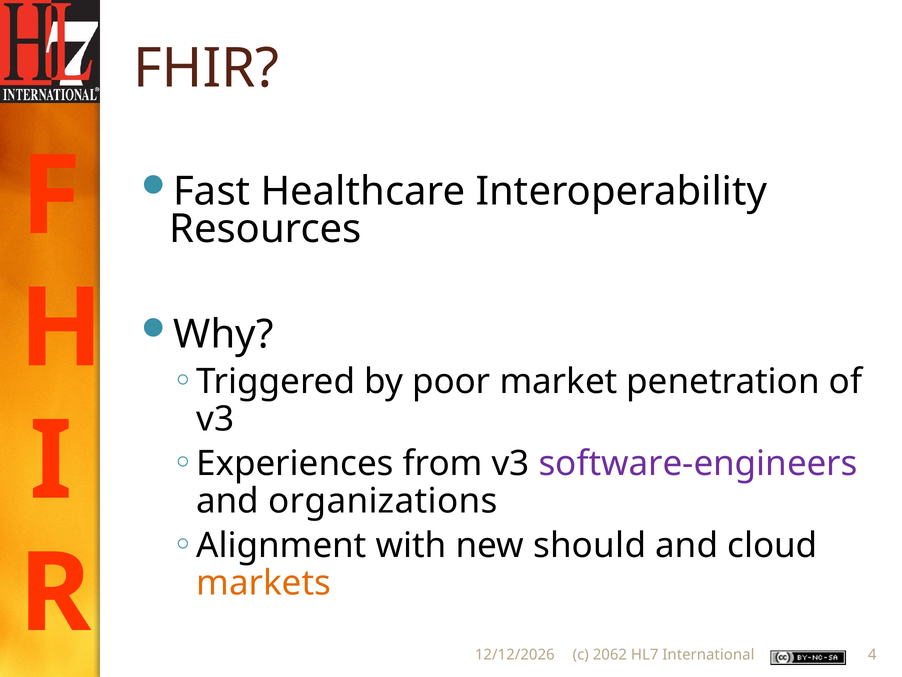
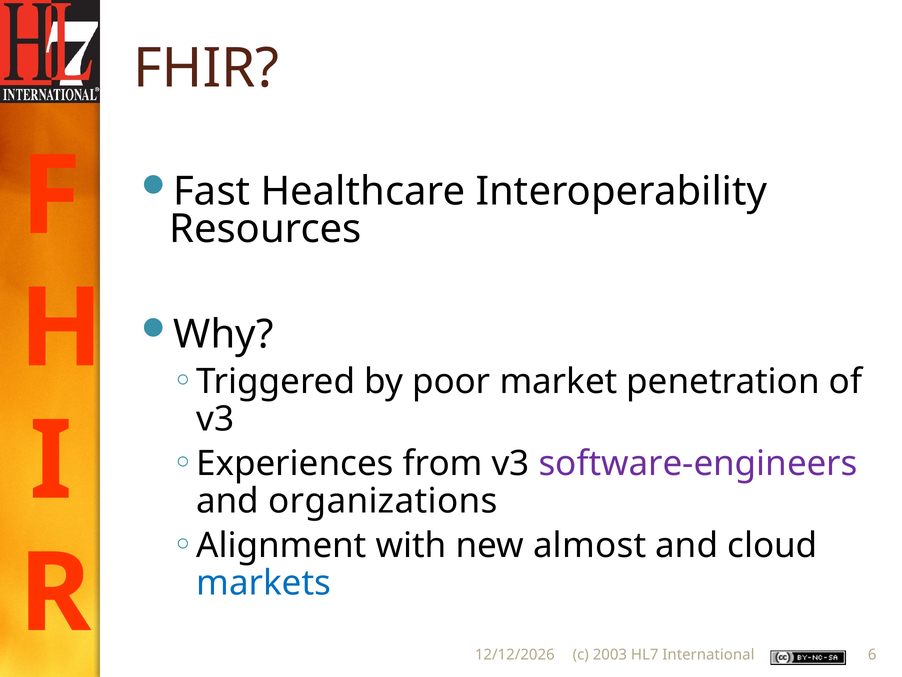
should: should -> almost (590, 545)
markets colour: orange -> blue (264, 583)
2062: 2062 -> 2003 (610, 654)
4: 4 -> 6 (872, 654)
